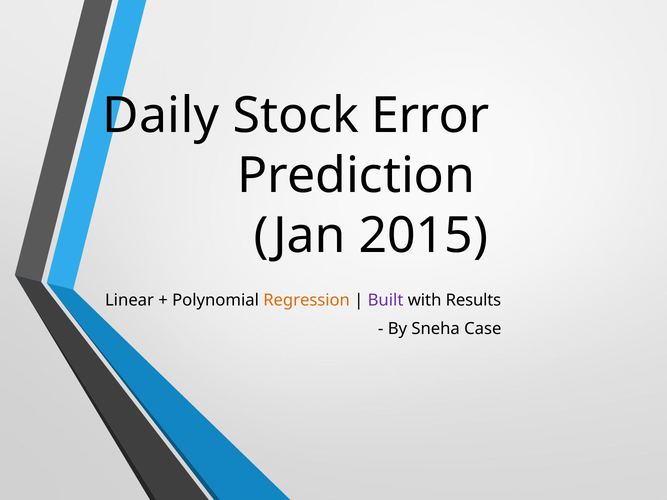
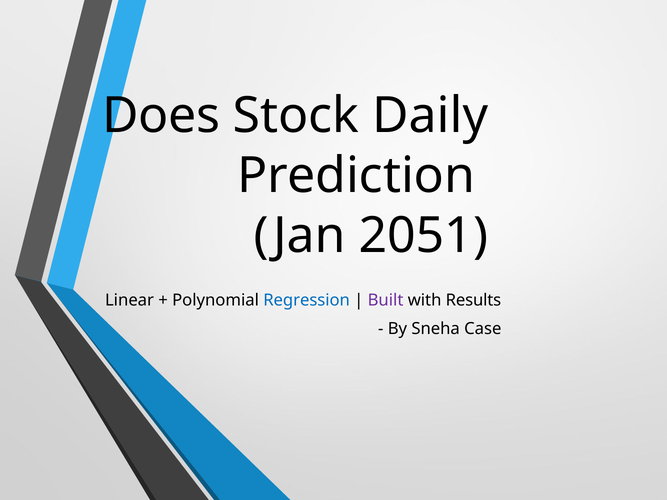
Daily: Daily -> Does (161, 116)
Error: Error -> Daily (430, 116)
2015: 2015 -> 2051 (423, 236)
Regression colour: orange -> blue (307, 300)
